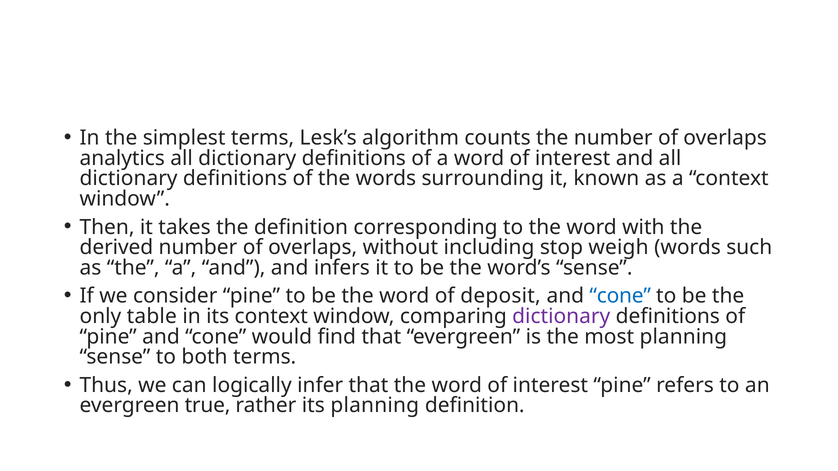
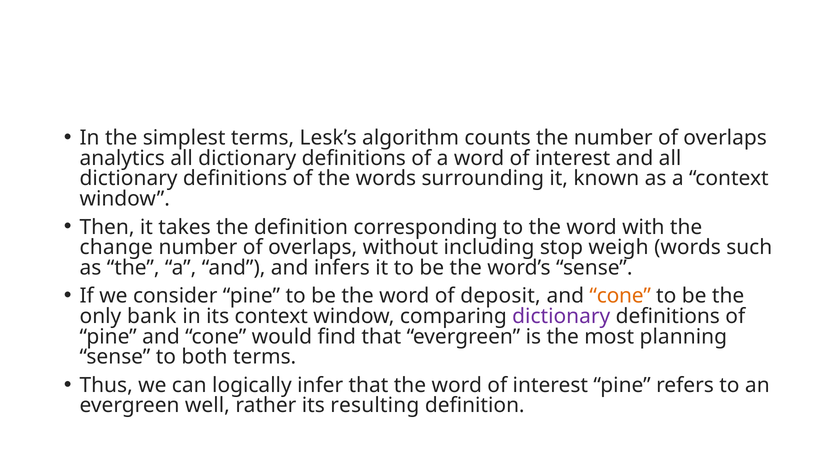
derived: derived -> change (116, 248)
cone colour: blue -> orange (620, 296)
table: table -> bank (152, 317)
true: true -> well (207, 406)
its planning: planning -> resulting (375, 406)
